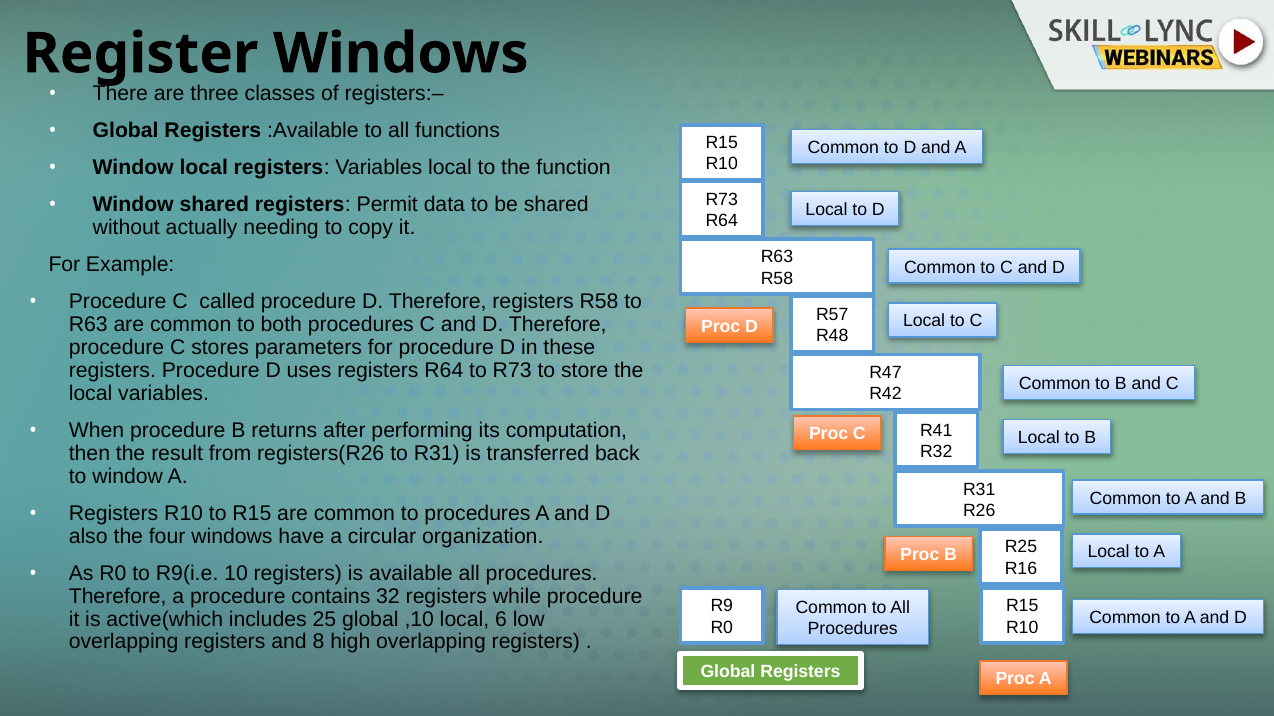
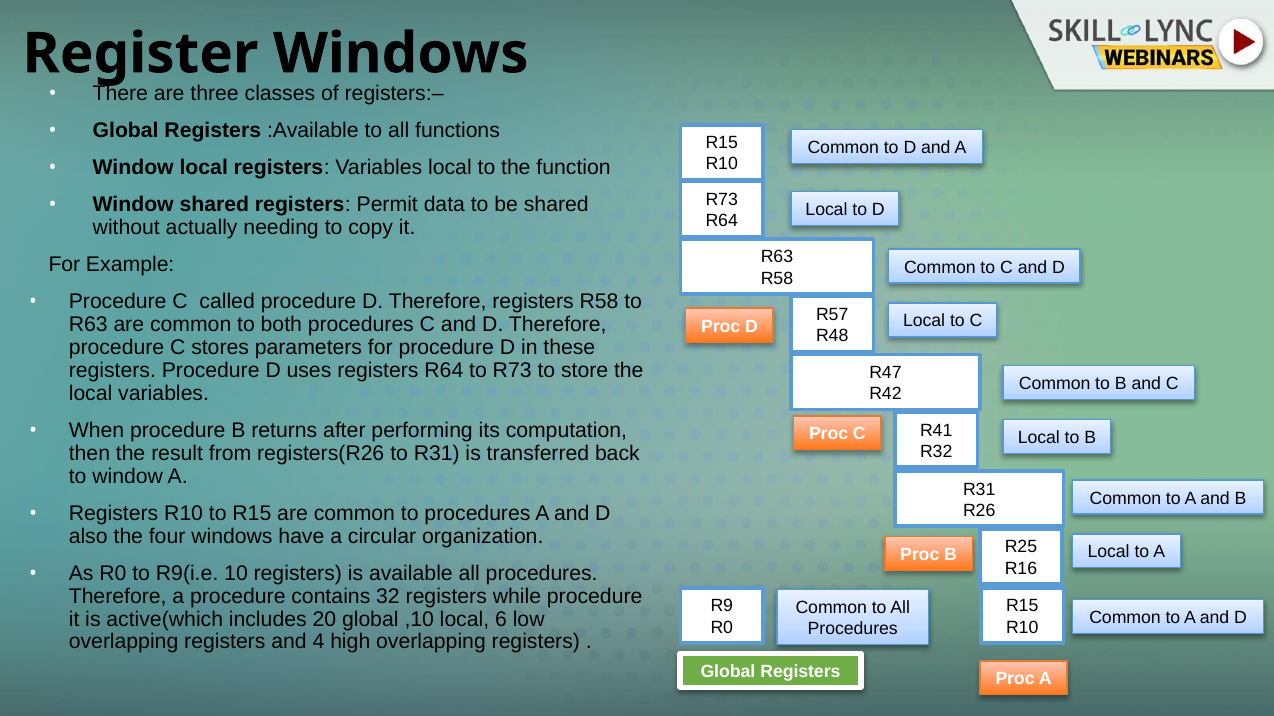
25: 25 -> 20 (324, 620)
8: 8 -> 4 (318, 643)
